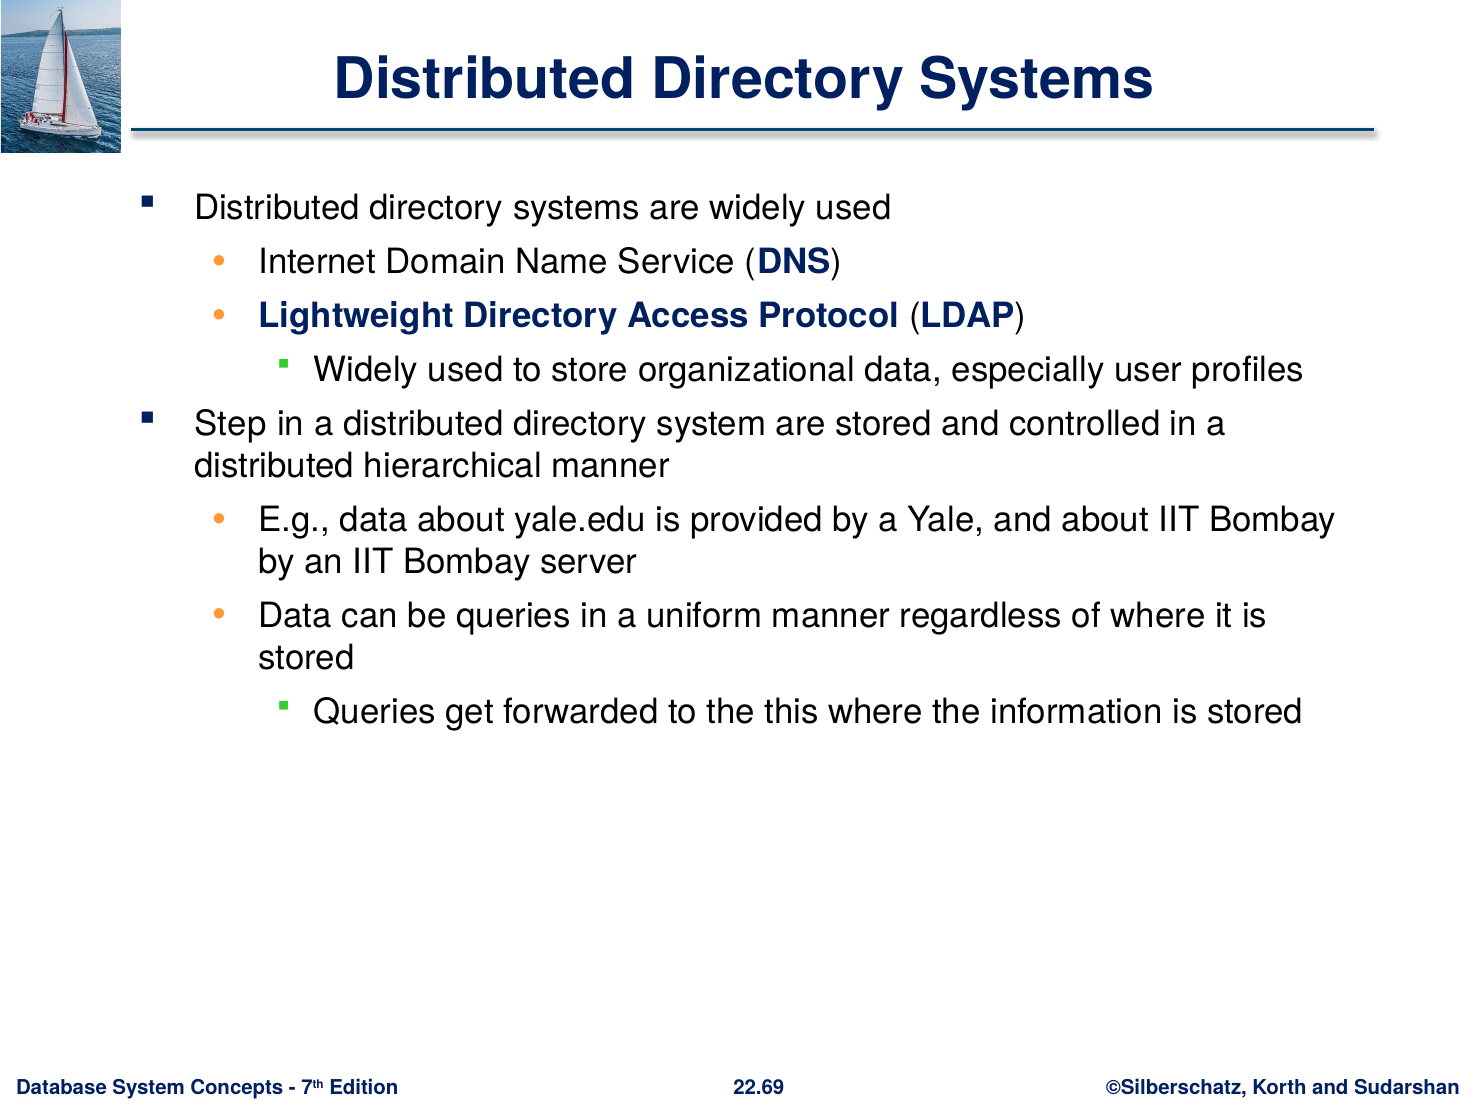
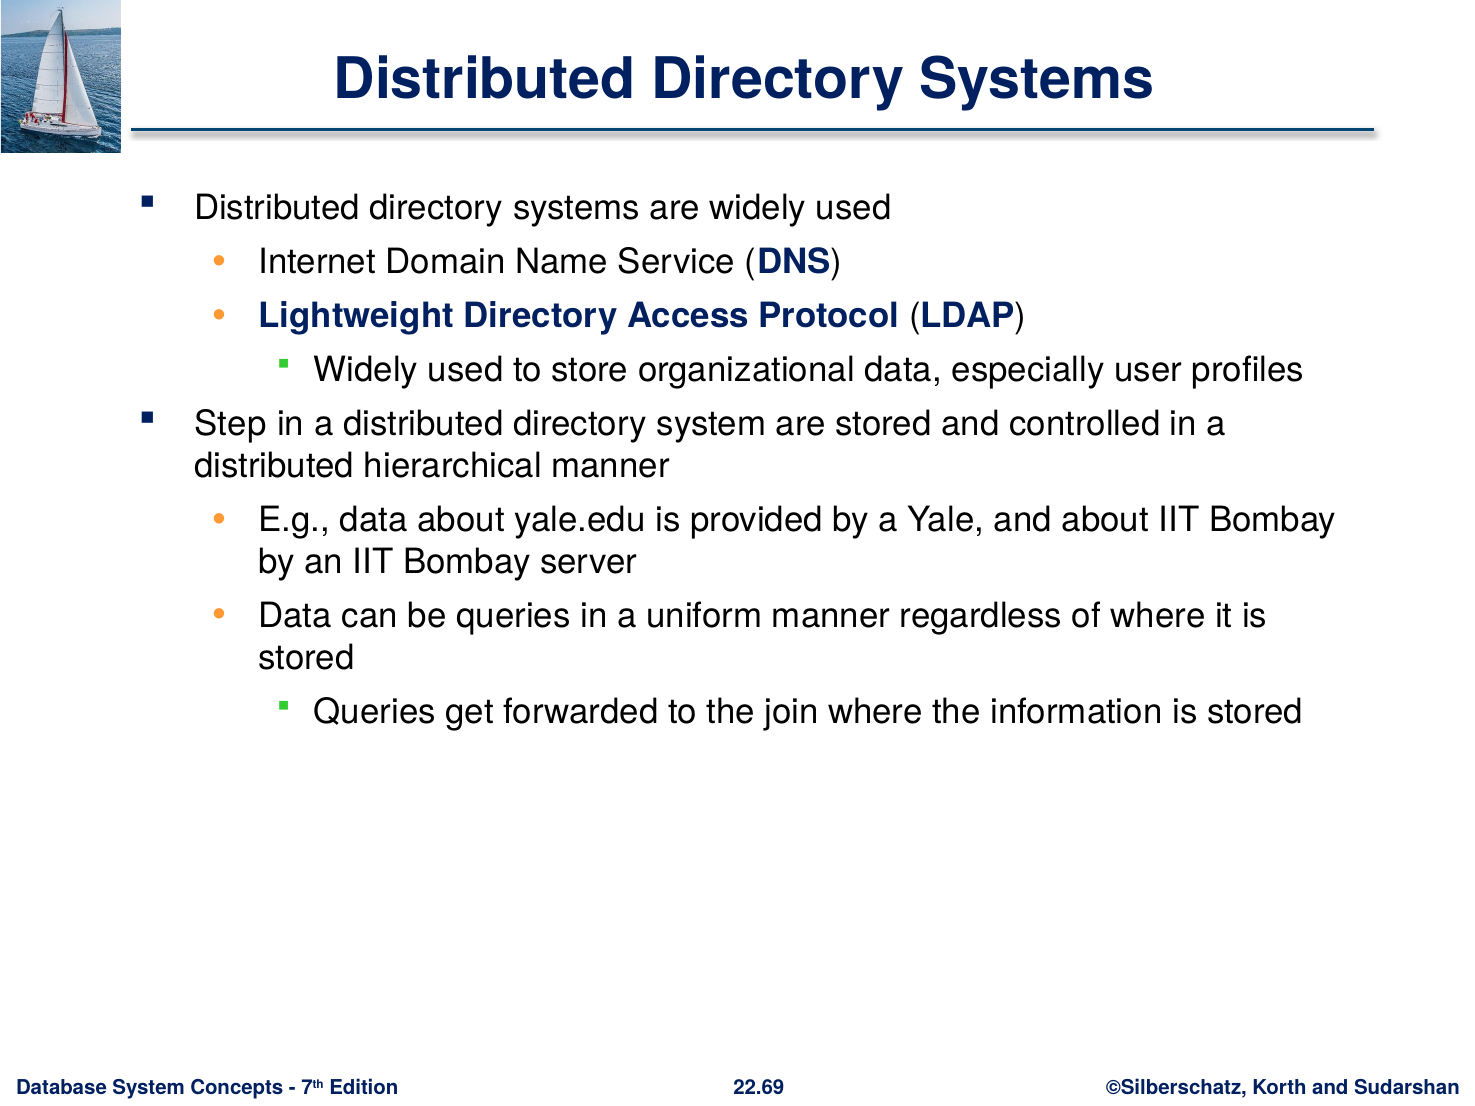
this: this -> join (792, 712)
